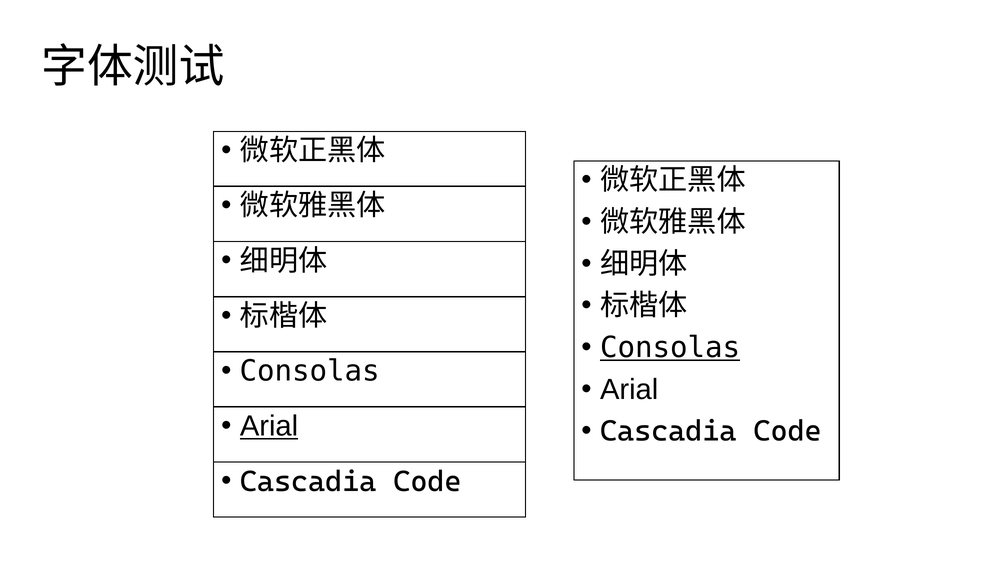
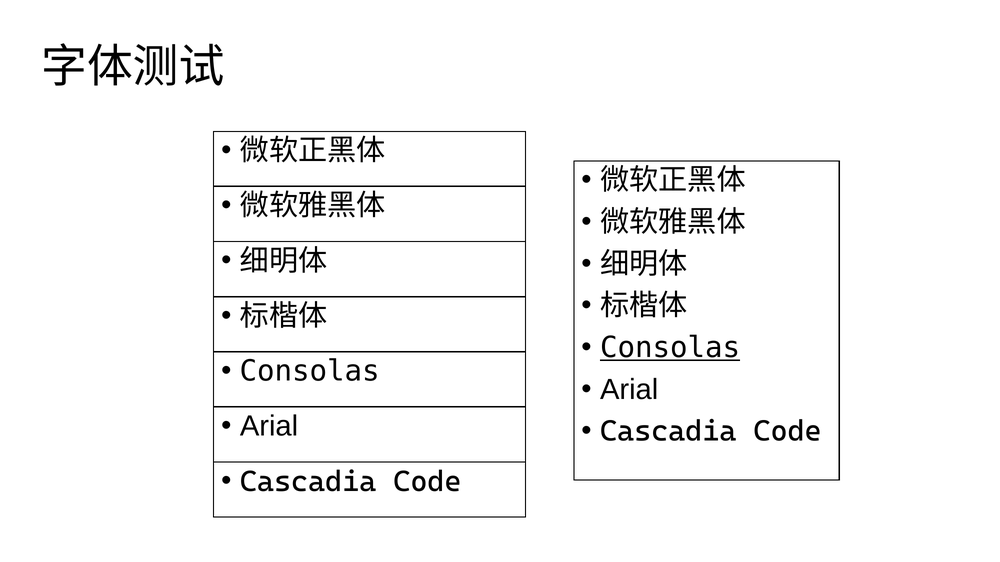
Arial underline: present -> none (269, 427)
